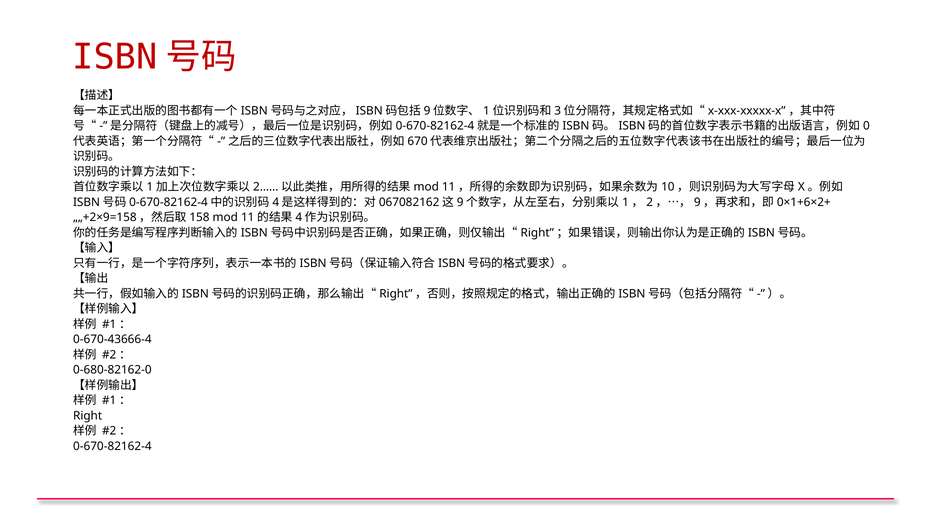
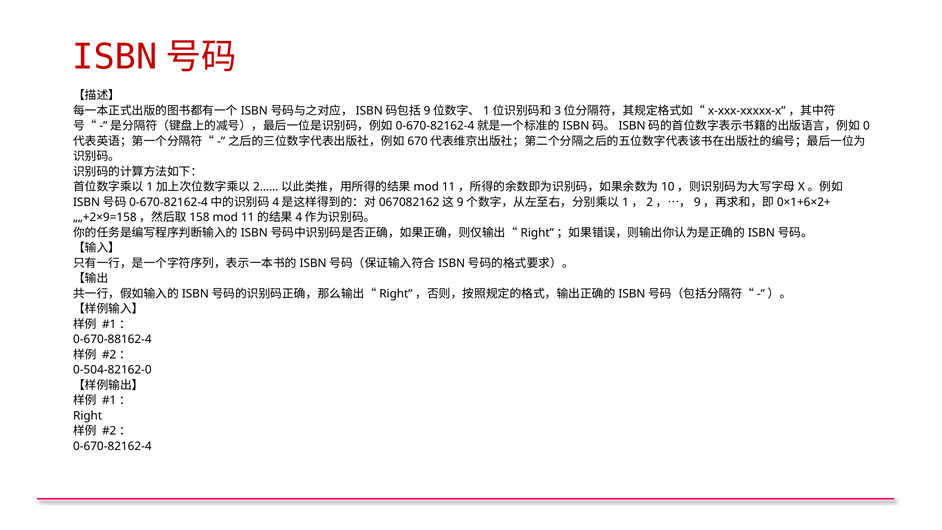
0-670-43666-4: 0-670-43666-4 -> 0-670-88162-4 (112, 339)
0-680-82162-0: 0-680-82162-0 -> 0-504-82162-0 (112, 370)
